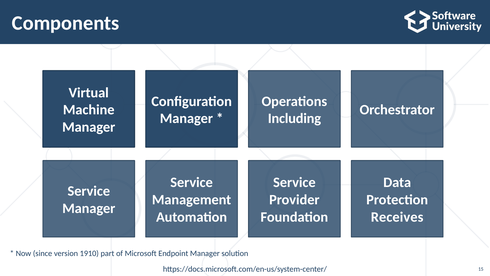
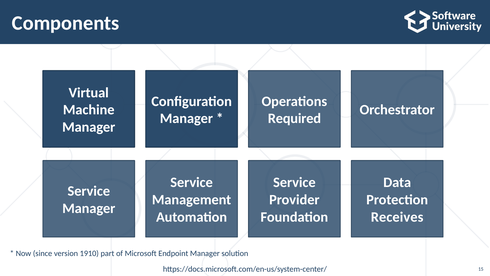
Including: Including -> Required (294, 118)
